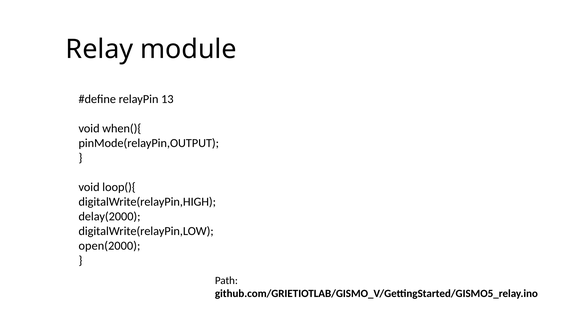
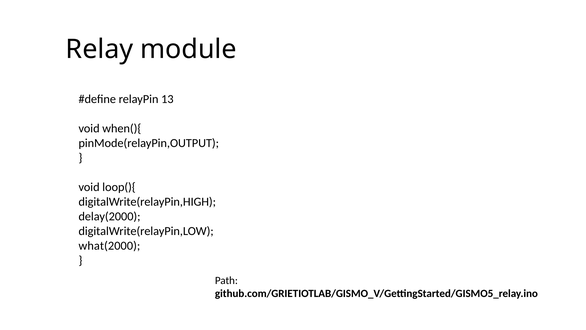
open(2000: open(2000 -> what(2000 (109, 246)
